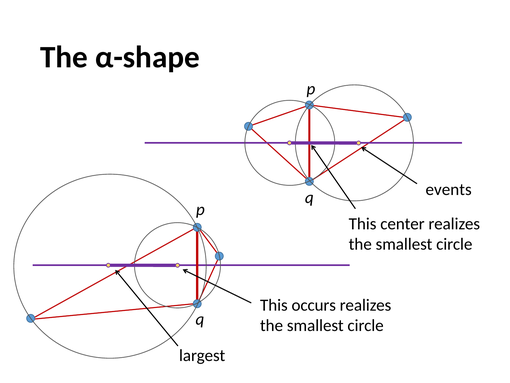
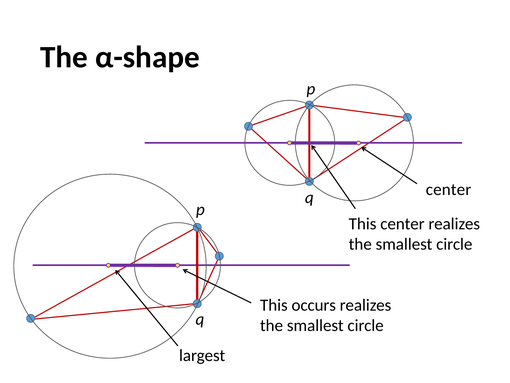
events: events -> center (449, 189)
